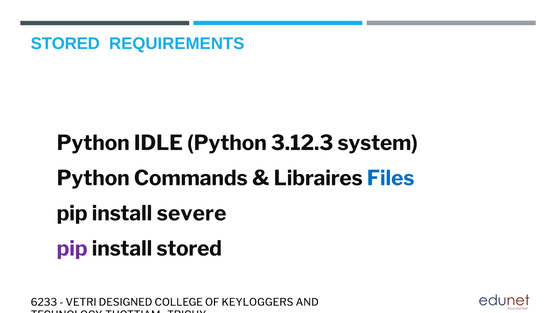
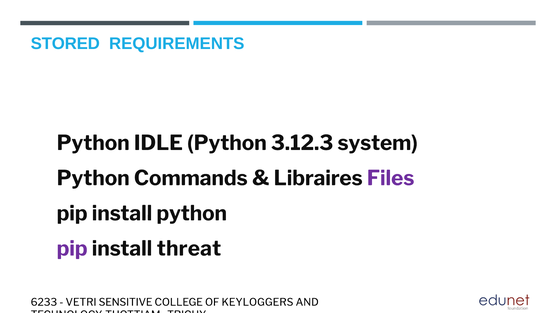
Files colour: blue -> purple (391, 178)
install severe: severe -> python (192, 213)
install stored: stored -> threat (189, 248)
DESIGNED: DESIGNED -> SENSITIVE (126, 302)
